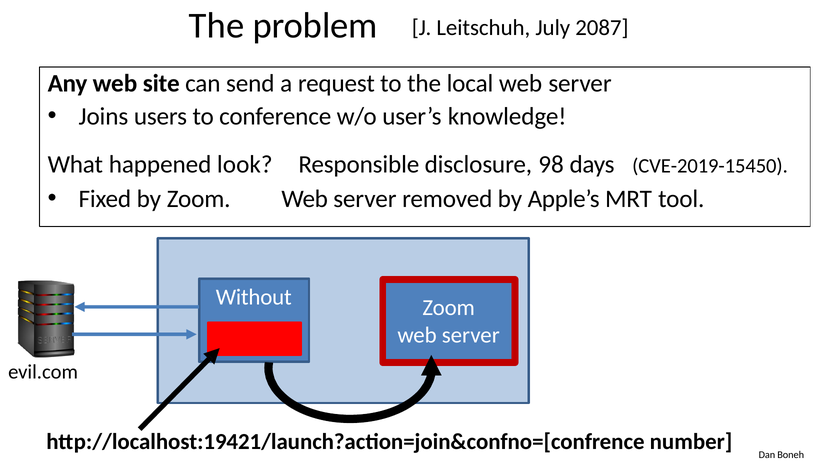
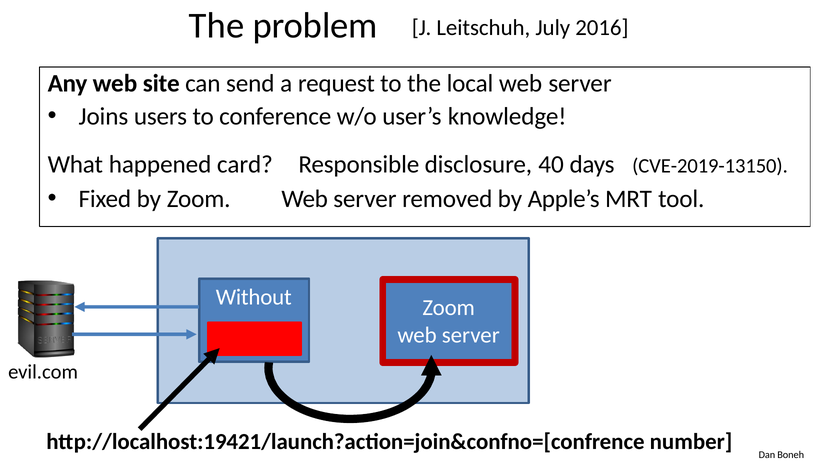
2087: 2087 -> 2016 (602, 28)
look: look -> card (245, 165)
98: 98 -> 40 (551, 165)
CVE-2019-15450: CVE-2019-15450 -> CVE-2019-13150 (710, 166)
